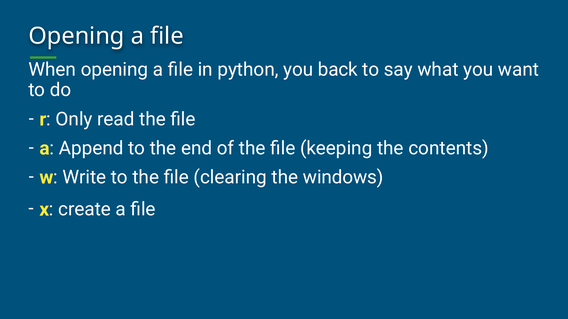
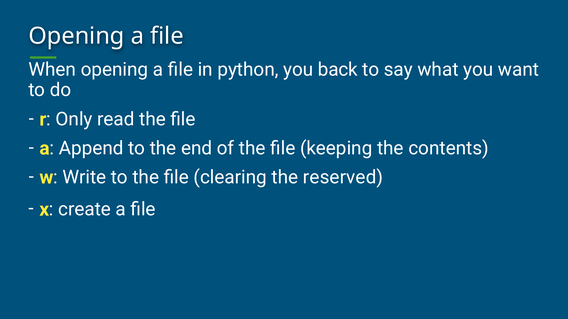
windows: windows -> reserved (343, 178)
